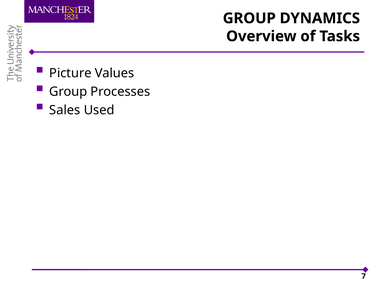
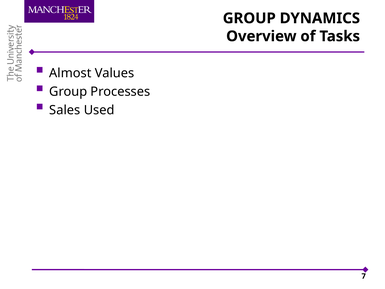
Picture: Picture -> Almost (70, 73)
